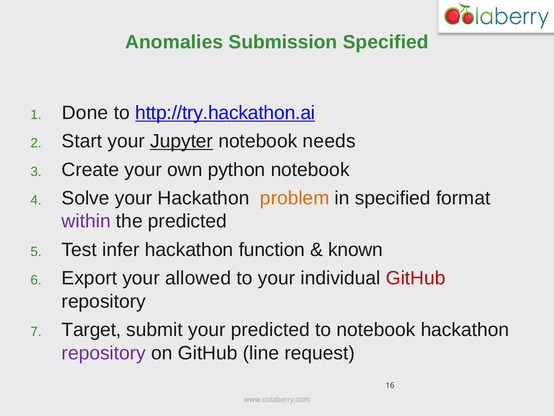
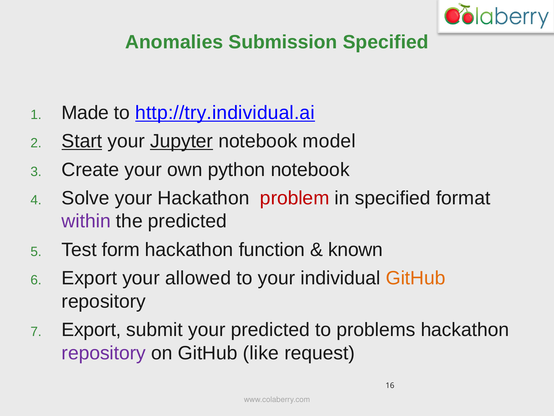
Done: Done -> Made (85, 113)
http://try.hackathon.ai: http://try.hackathon.ai -> http://try.individual.ai (225, 113)
Start underline: none -> present (82, 141)
needs: needs -> model (329, 141)
problem colour: orange -> red (295, 198)
infer: infer -> form (121, 249)
GitHub colour: red -> orange (416, 278)
Target: Target -> Export (91, 329)
to notebook: notebook -> problems (376, 329)
line: line -> like (261, 353)
